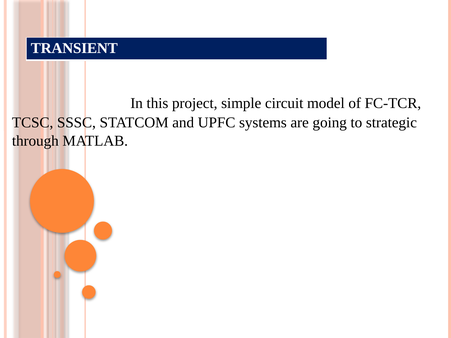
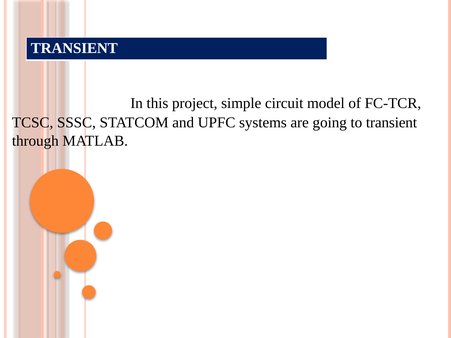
to strategic: strategic -> transient (392, 123)
